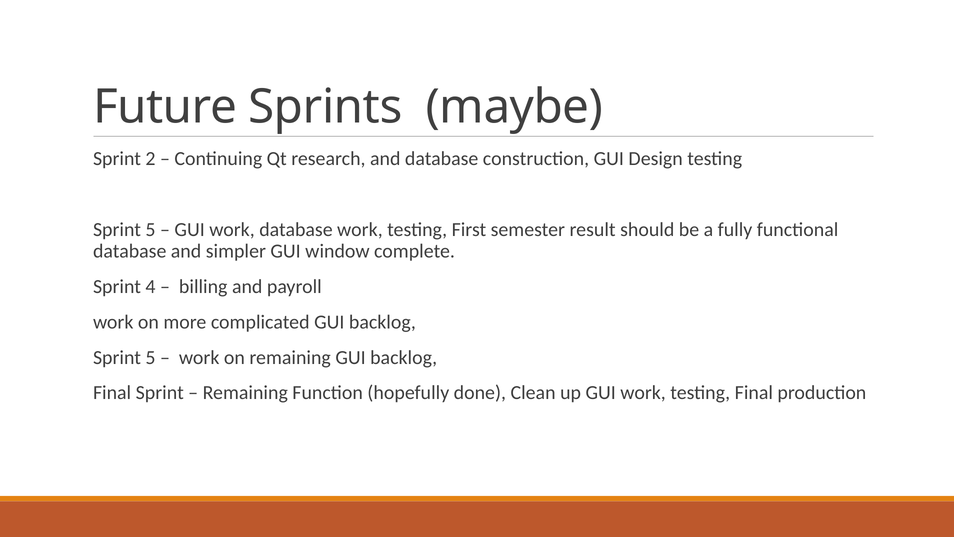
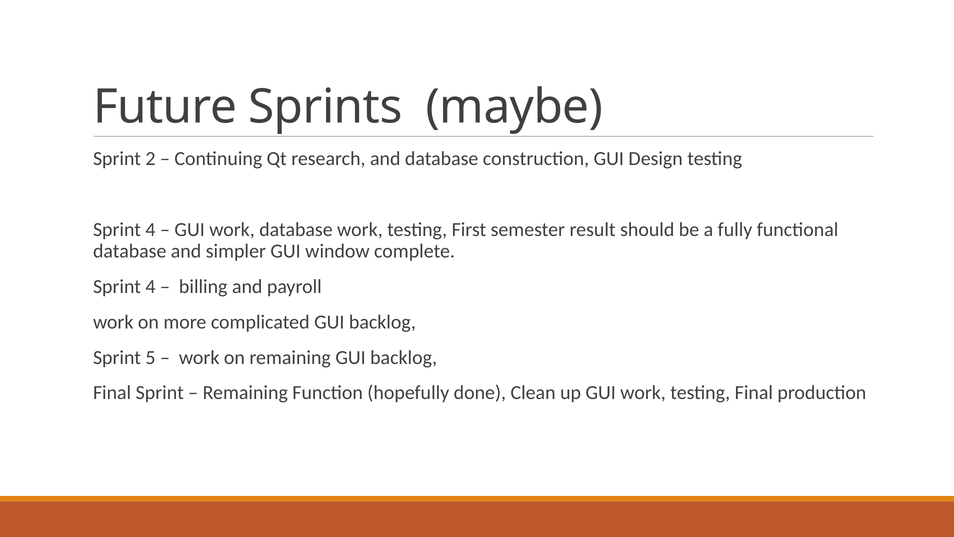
5: 5 -> 4 (150, 229)
